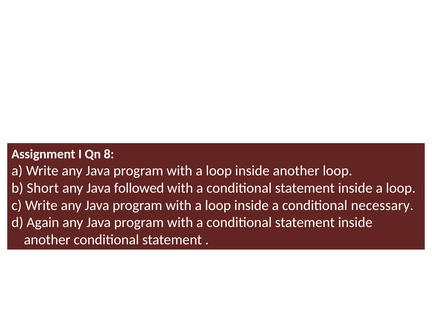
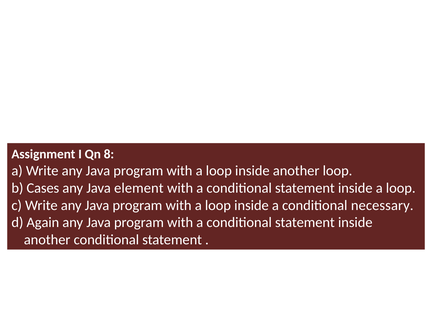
Short: Short -> Cases (43, 188)
followed: followed -> element (139, 188)
